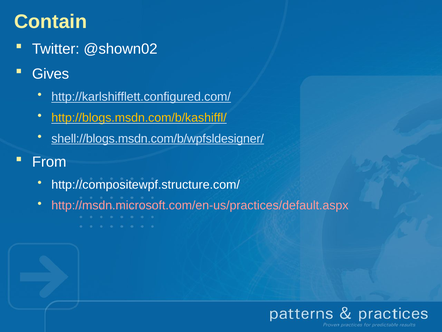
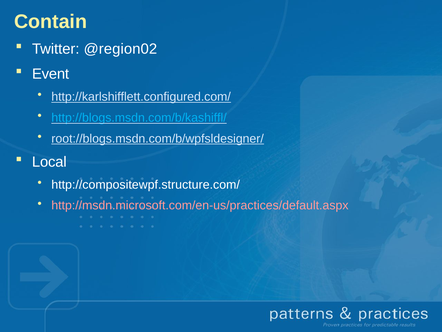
@shown02: @shown02 -> @region02 (120, 49)
Gives: Gives -> Event (51, 74)
http://blogs.msdn.com/b/kashiffl/ colour: yellow -> light blue (139, 118)
shell://blogs.msdn.com/b/wpfsldesigner/: shell://blogs.msdn.com/b/wpfsldesigner/ -> root://blogs.msdn.com/b/wpfsldesigner/ (158, 138)
From: From -> Local (49, 162)
